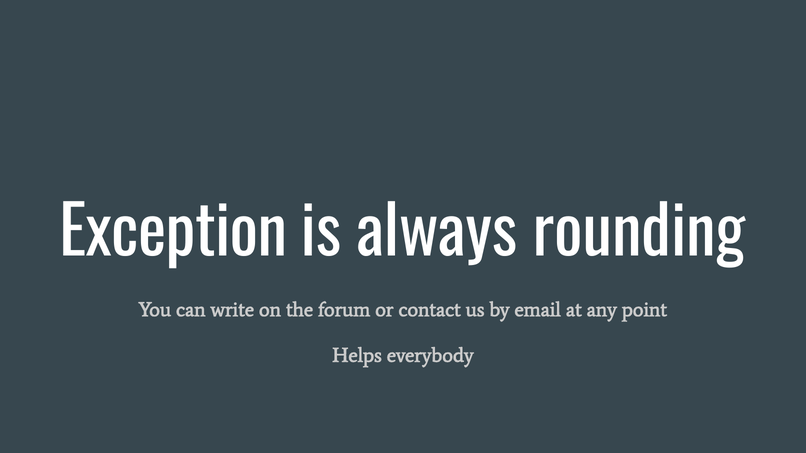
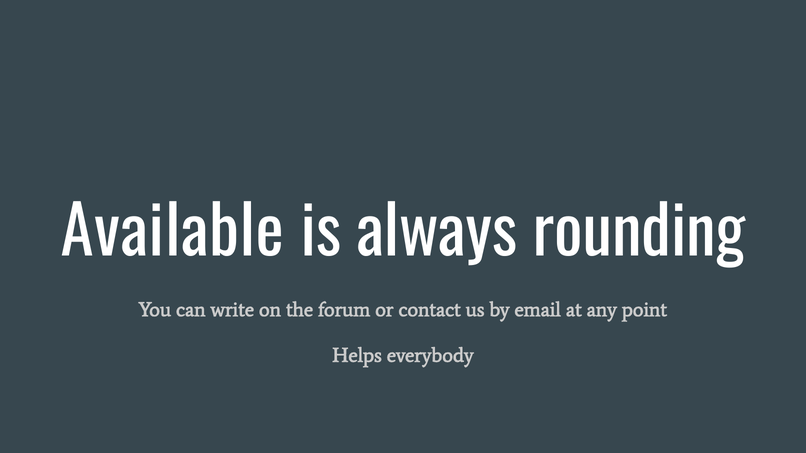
Exception: Exception -> Available (172, 234)
